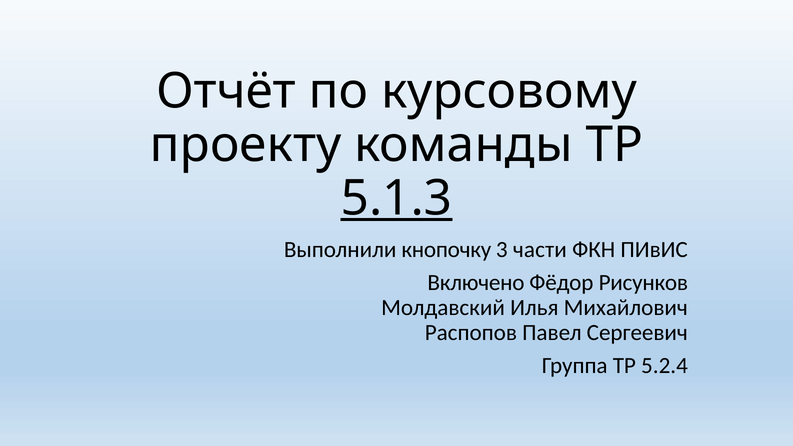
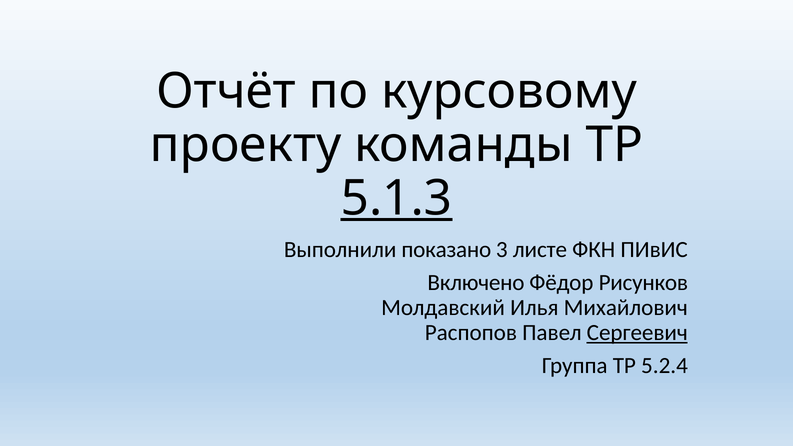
кнопочку: кнопочку -> показано (446, 250)
части: части -> листе (540, 250)
Сергеевич underline: none -> present (637, 333)
